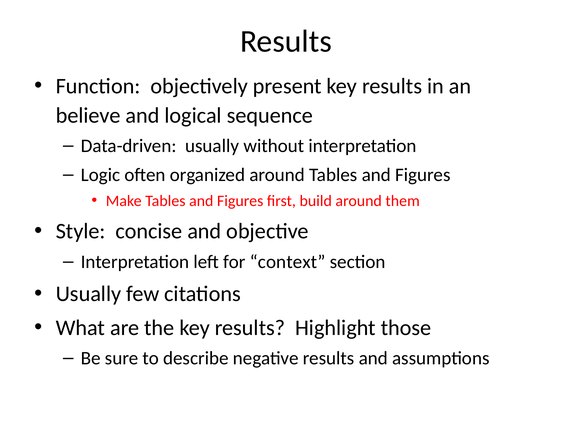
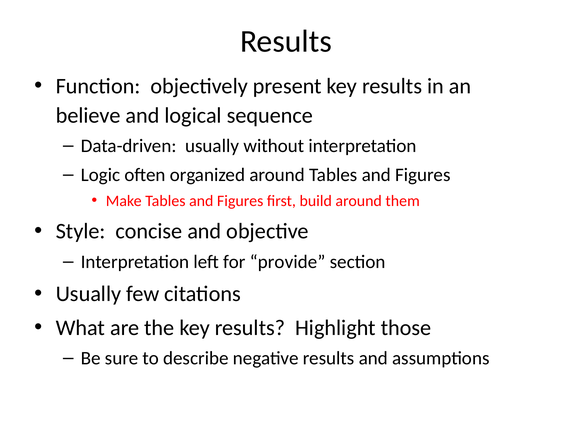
context: context -> provide (288, 262)
